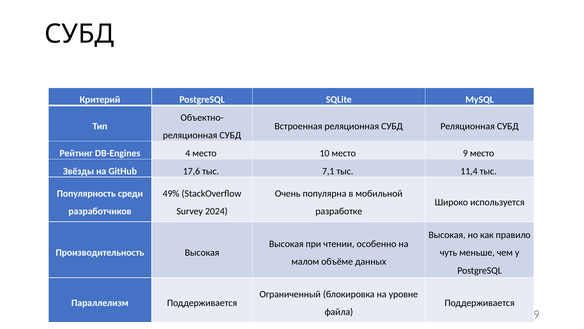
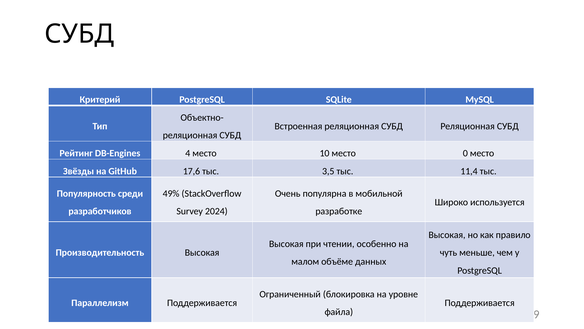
9: 9 -> 0 (465, 153)
7,1: 7,1 -> 3,5 (328, 171)
